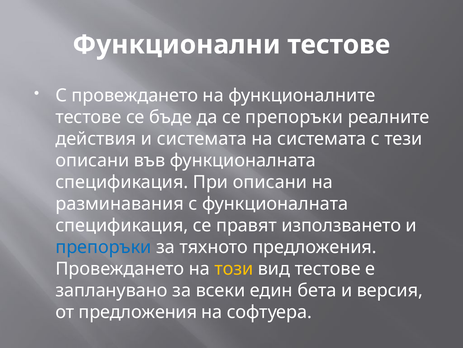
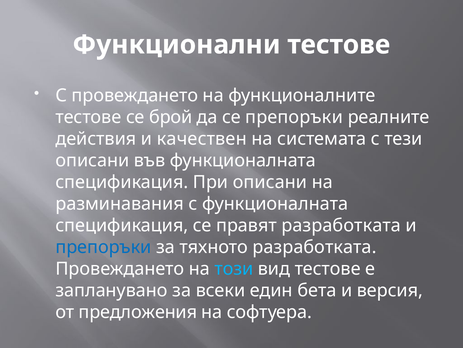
бъде: бъде -> брой (171, 117)
и системата: системата -> качествен (202, 139)
правят използването: използването -> разработката (341, 225)
тяхното предложения: предложения -> разработката (314, 247)
този colour: yellow -> light blue (234, 268)
